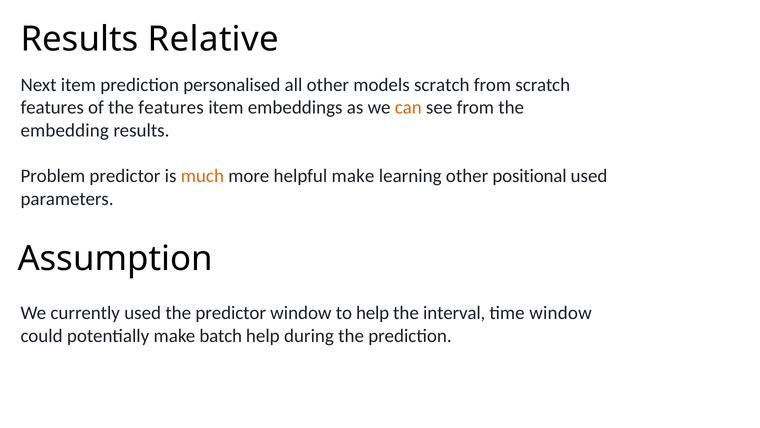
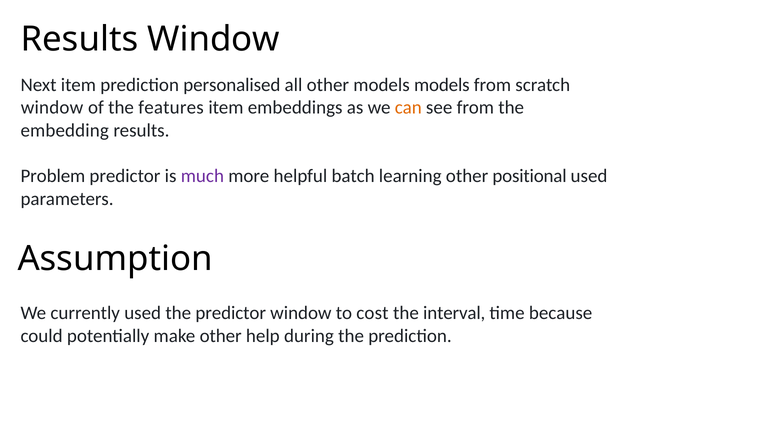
Results Relative: Relative -> Window (214, 39)
models scratch: scratch -> models (442, 85)
features: features -> window (52, 108)
much colour: orange -> purple (202, 176)
helpful make: make -> batch (353, 176)
to help: help -> cost (372, 313)
time window: window -> because (561, 313)
make batch: batch -> other (221, 336)
